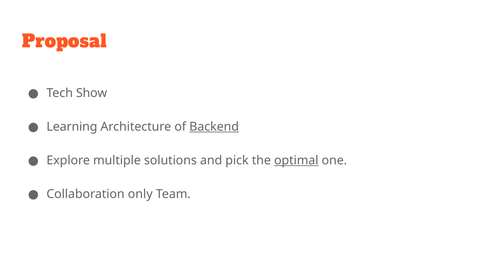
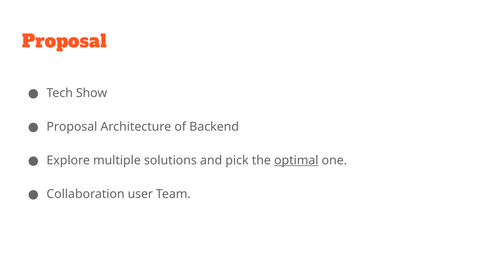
Learning: Learning -> Proposal (72, 127)
Backend underline: present -> none (214, 127)
only: only -> user (140, 194)
